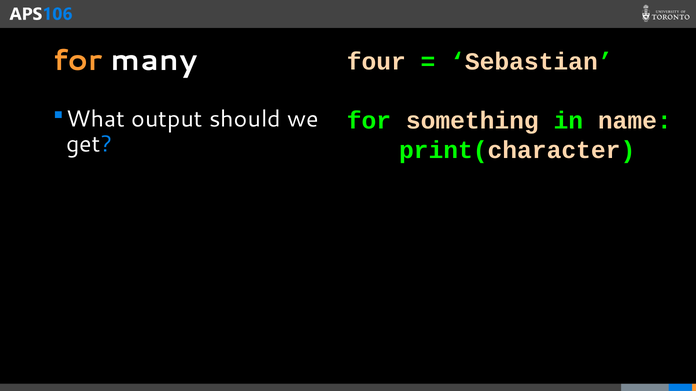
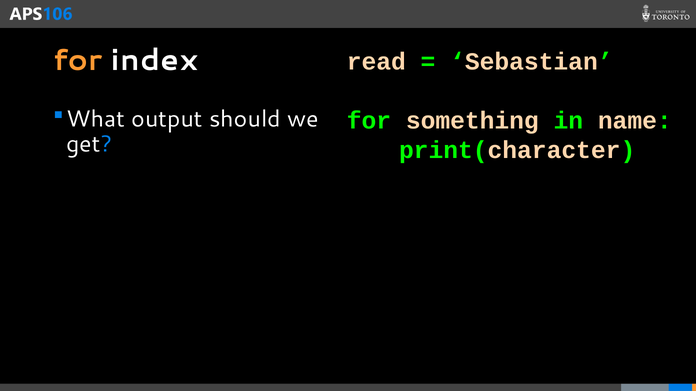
many: many -> index (154, 60)
four: four -> read (376, 62)
